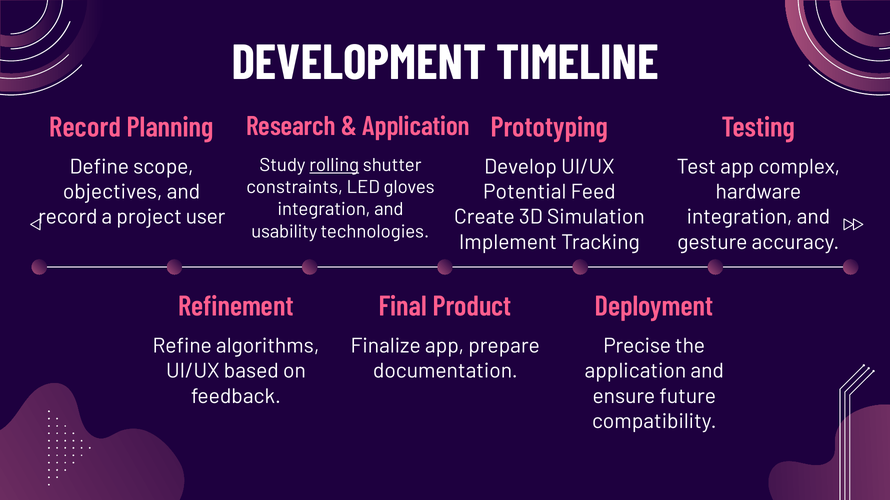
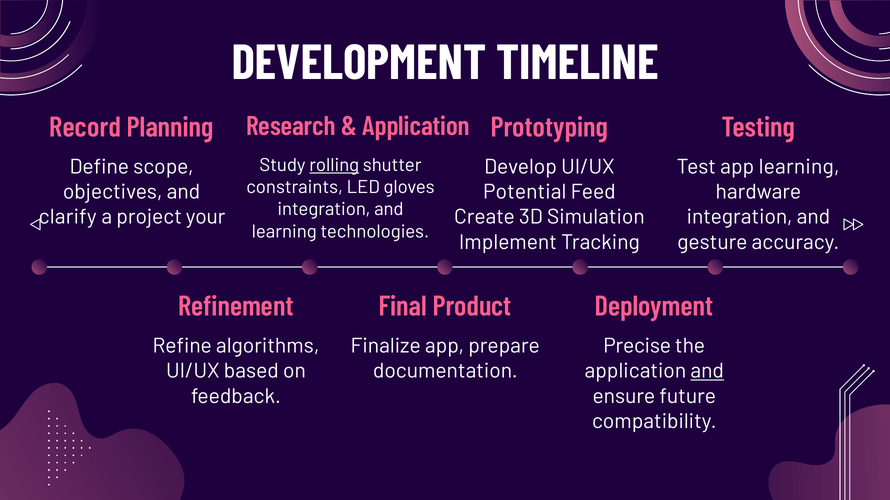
app complex: complex -> learning (799, 167)
record: record -> clarify (68, 217)
user: user -> your (206, 217)
usability: usability -> learning (284, 232)
and underline: none -> present (707, 371)
